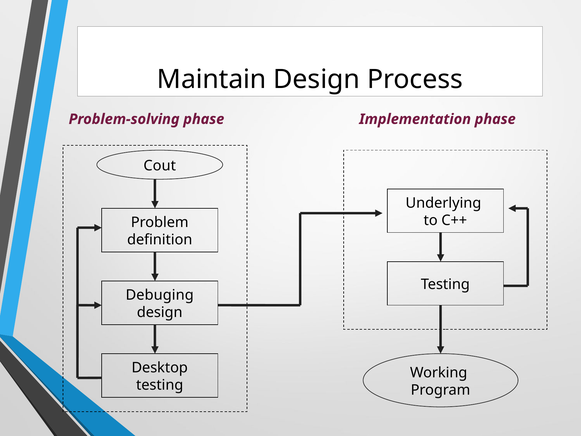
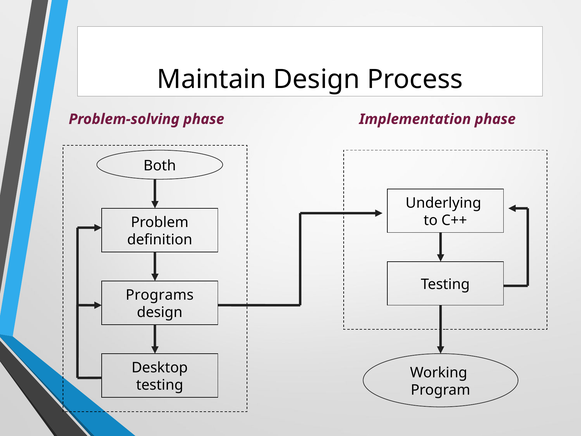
Cout: Cout -> Both (160, 166)
Debuging: Debuging -> Programs (160, 295)
